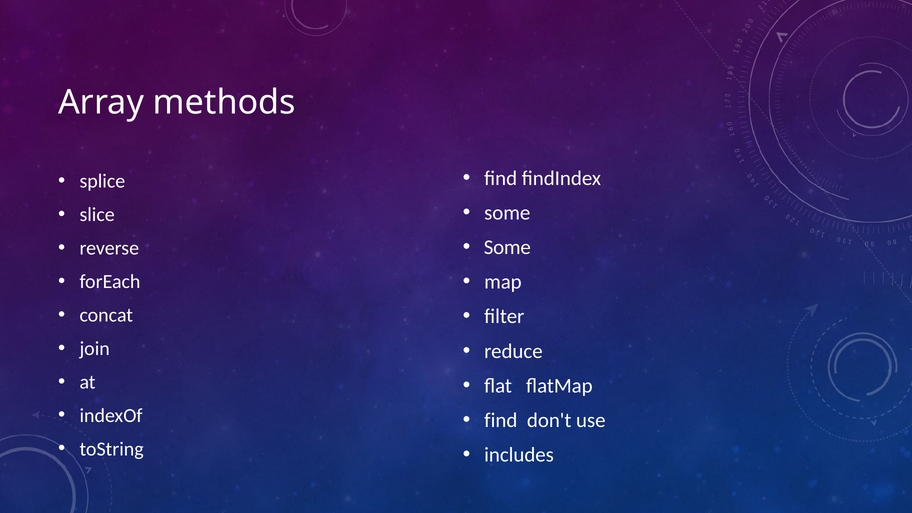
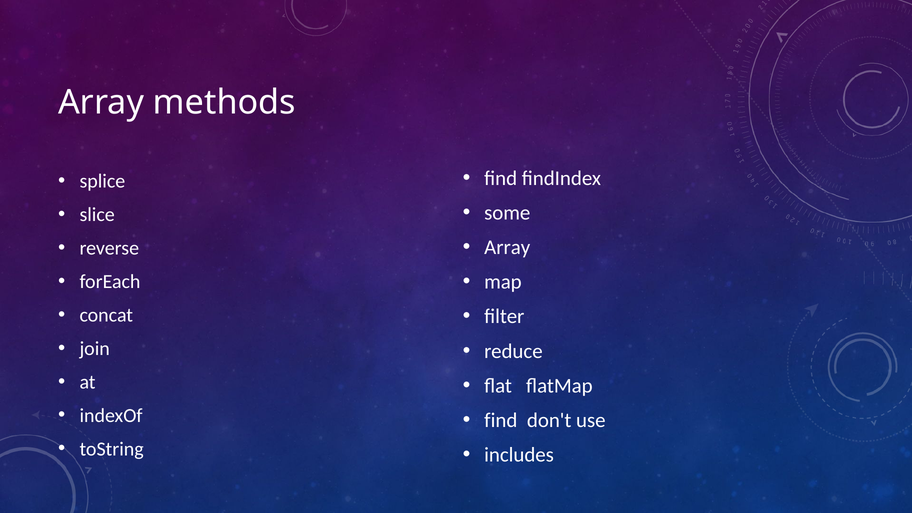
Some: Some -> Array (507, 247)
